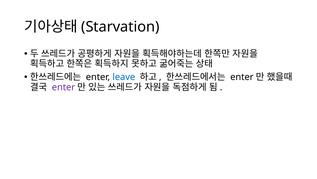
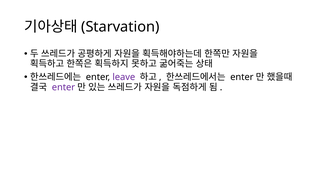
leave colour: blue -> purple (124, 77)
